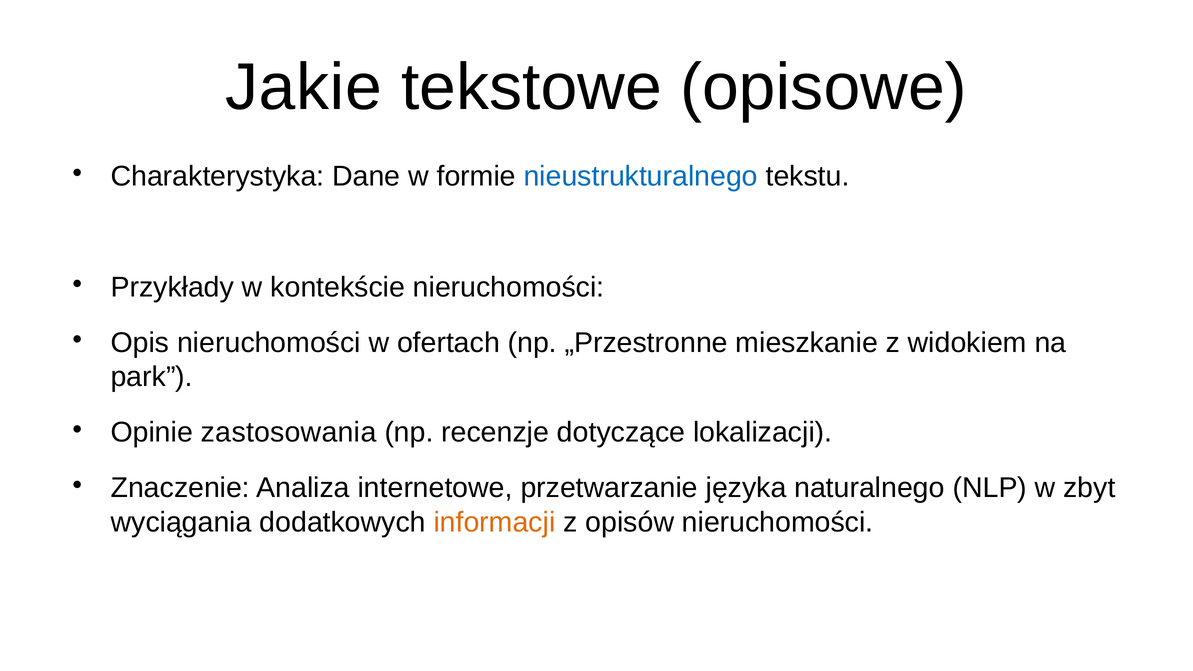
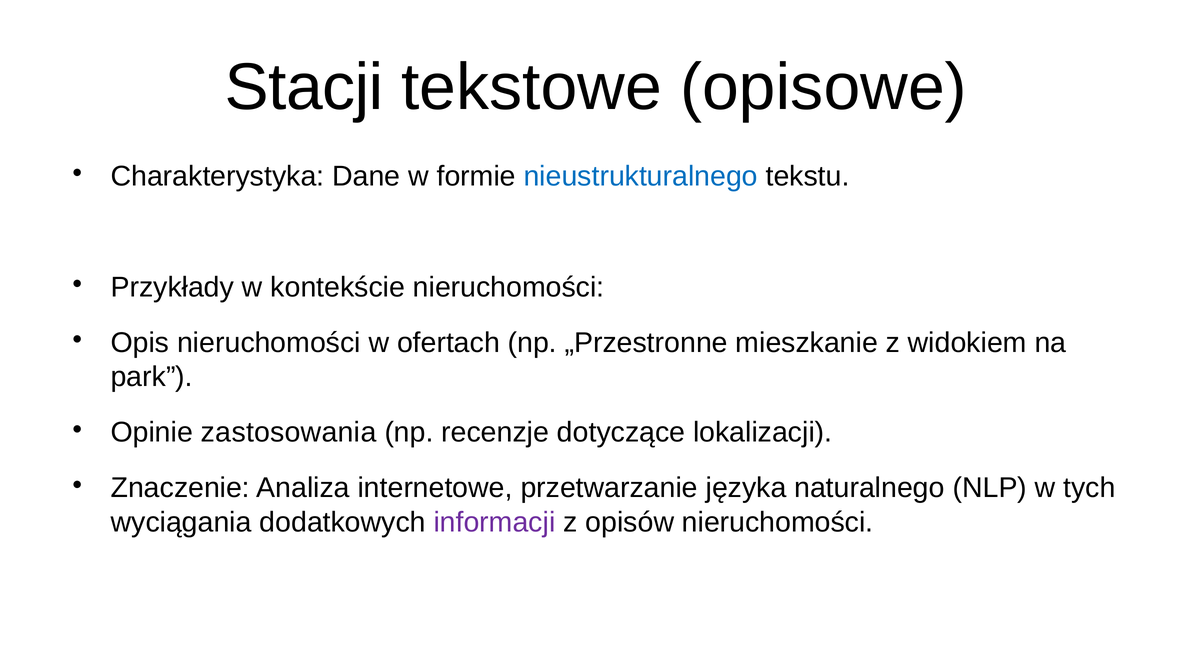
Jakie: Jakie -> Stacji (304, 87)
zbyt: zbyt -> tych (1089, 488)
informacji colour: orange -> purple (494, 522)
